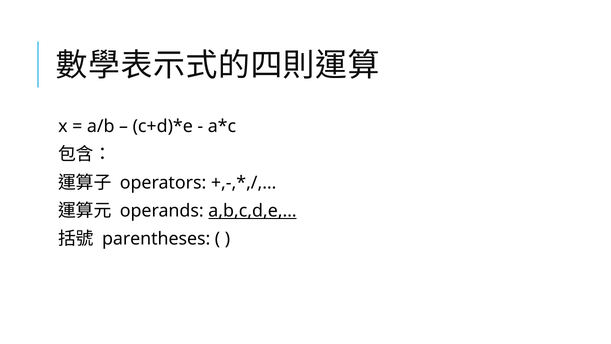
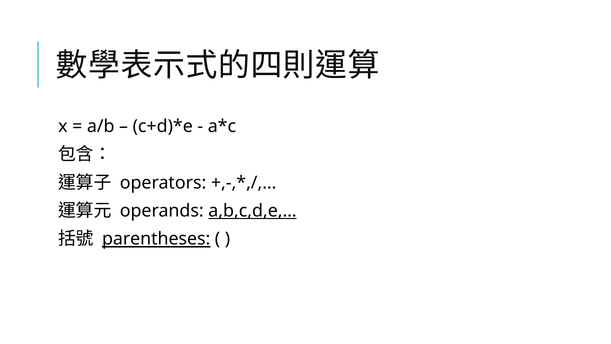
parentheses underline: none -> present (156, 239)
